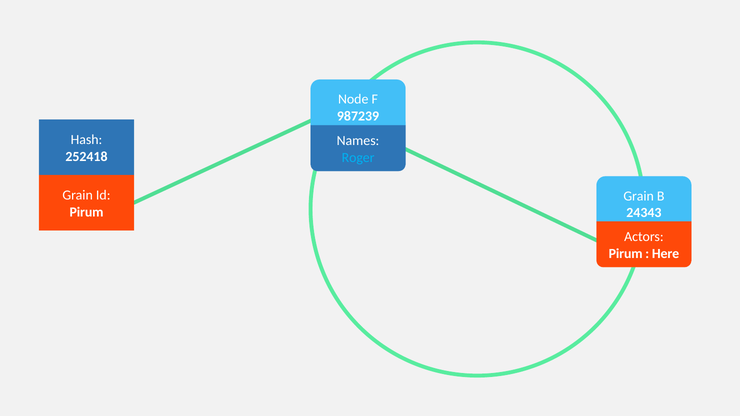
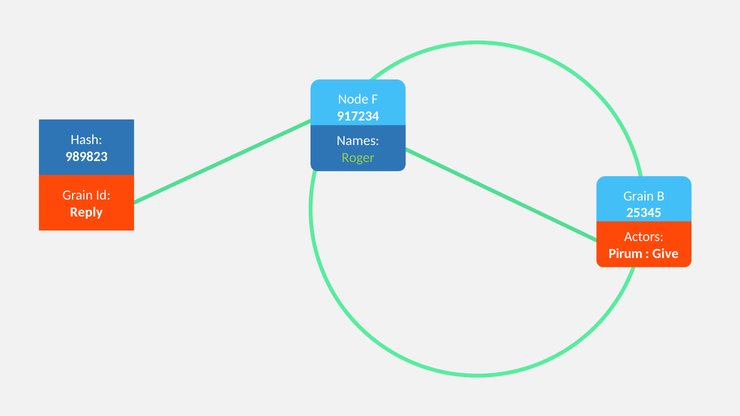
987239: 987239 -> 917234 (358, 116)
252418: 252418 -> 989823 (86, 157)
Roger colour: light blue -> light green (358, 158)
Pirum: Pirum -> Reply (86, 212)
24343: 24343 -> 25345 (644, 213)
Here: Here -> Give (665, 254)
